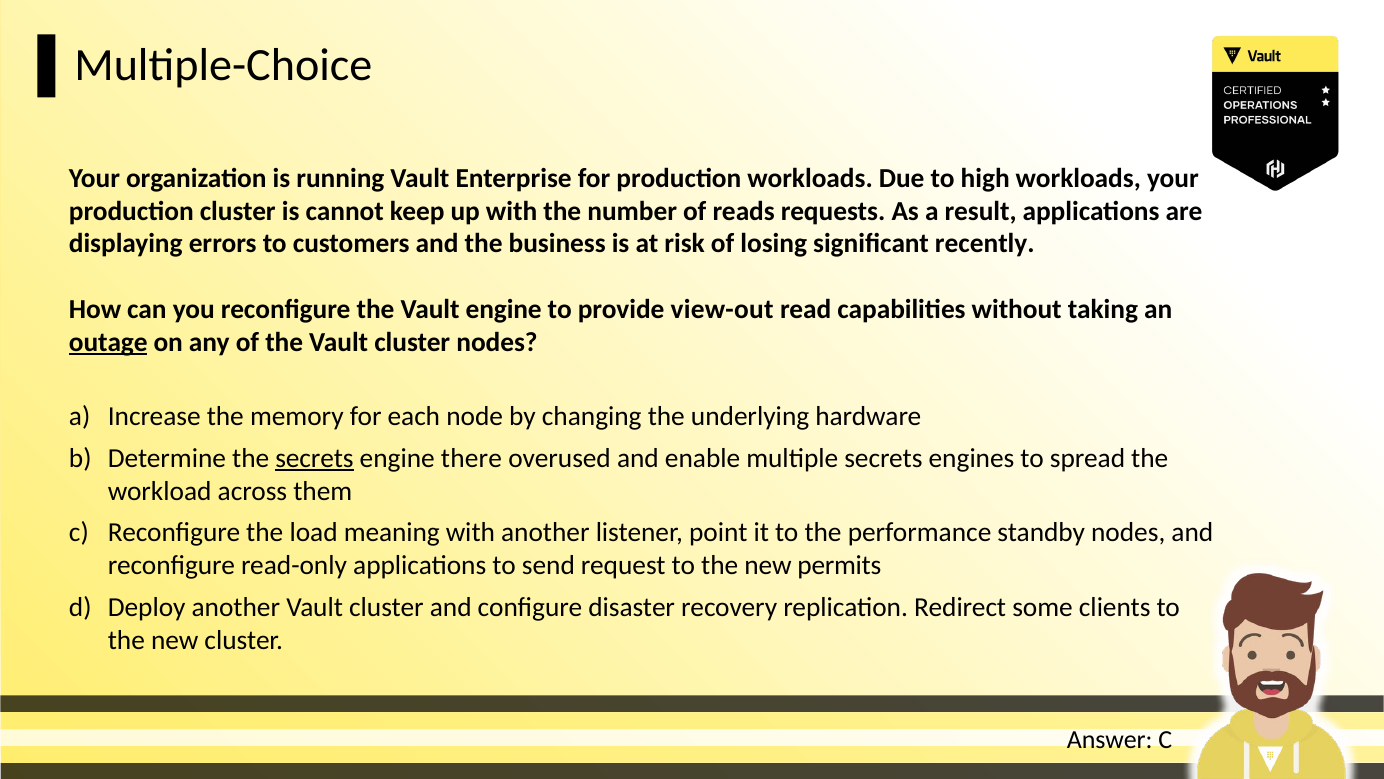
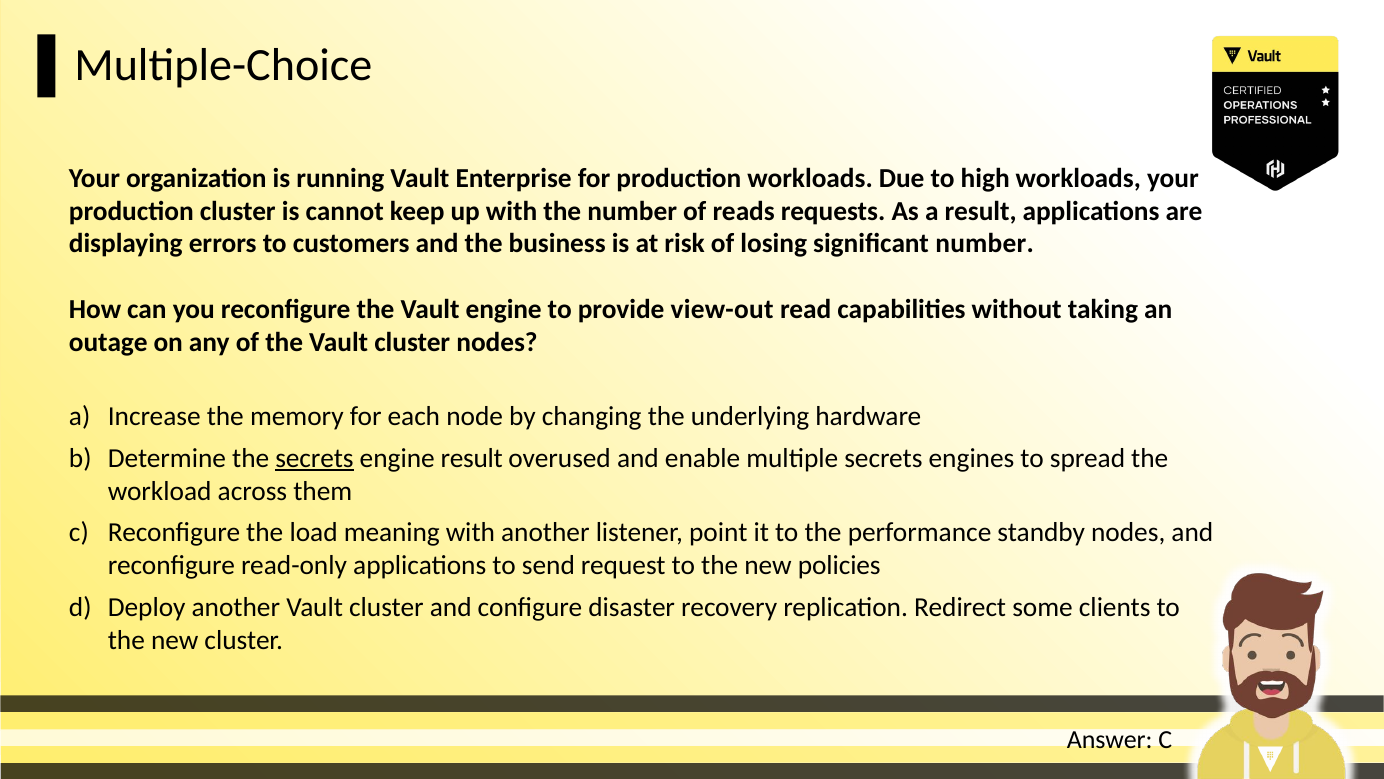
significant recently: recently -> number (985, 244)
outage underline: present -> none (108, 342)
engine there: there -> result (472, 458)
permits: permits -> policies (839, 565)
